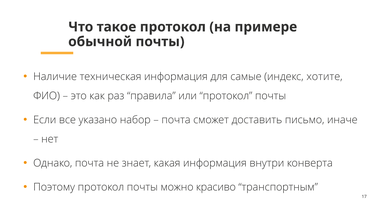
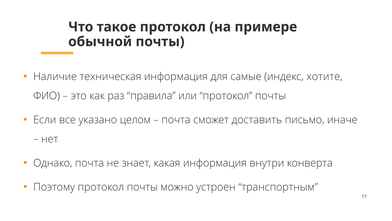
набор: набор -> целом (135, 120)
красиво: красиво -> устроен (216, 187)
